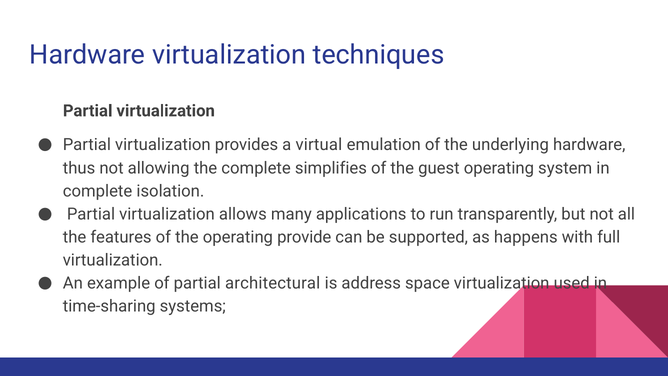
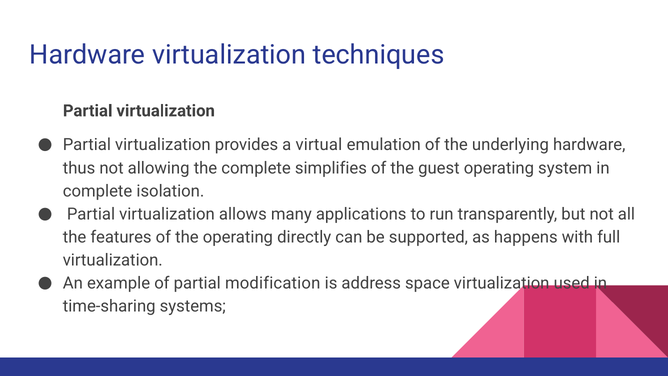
provide: provide -> directly (304, 237)
architectural: architectural -> modification (273, 283)
